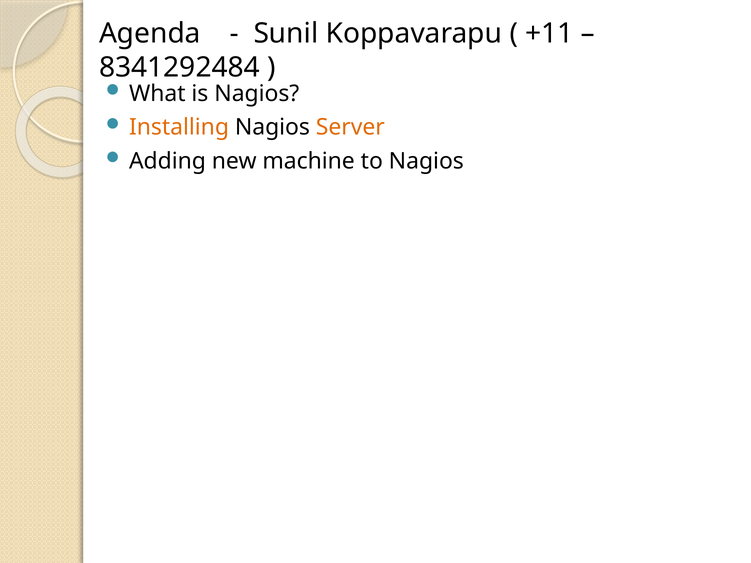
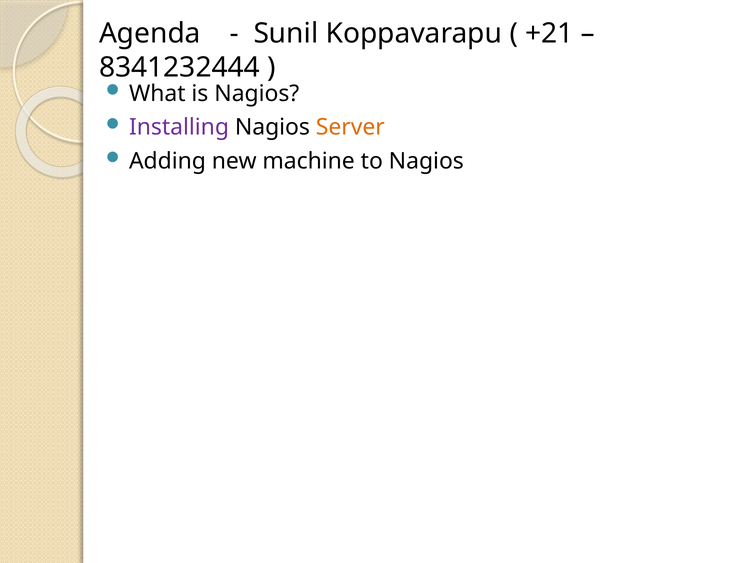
+11: +11 -> +21 (549, 34)
8341292484: 8341292484 -> 8341232444 (179, 67)
Installing colour: orange -> purple (179, 127)
